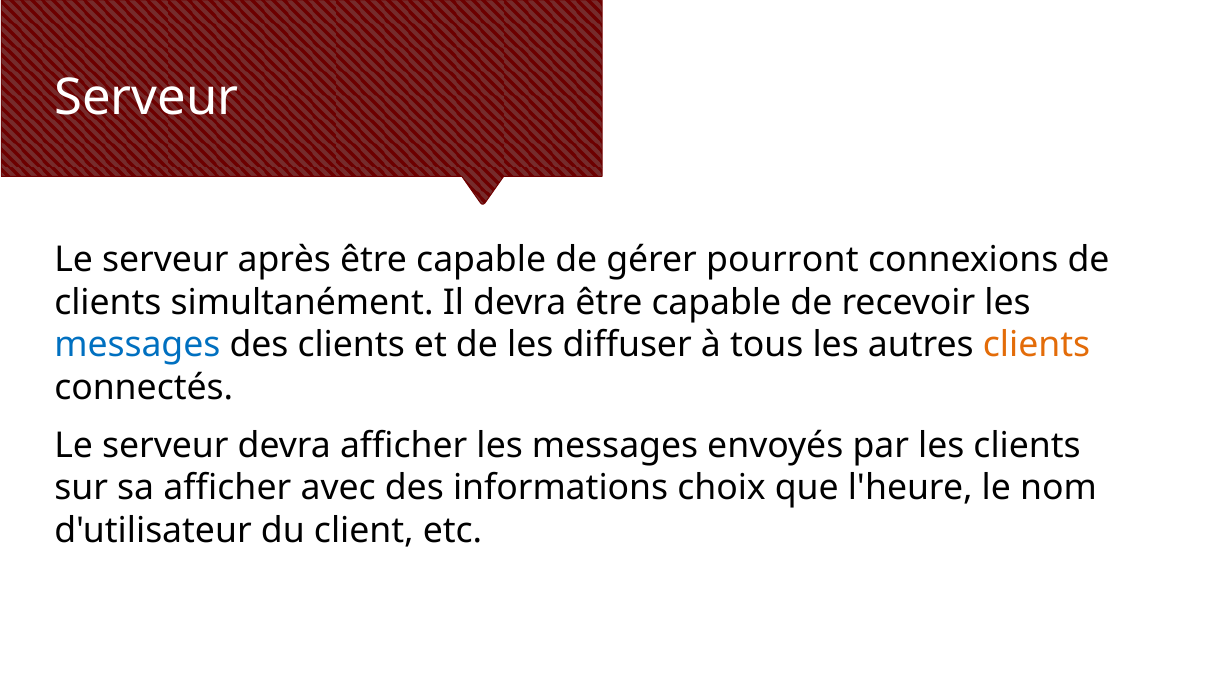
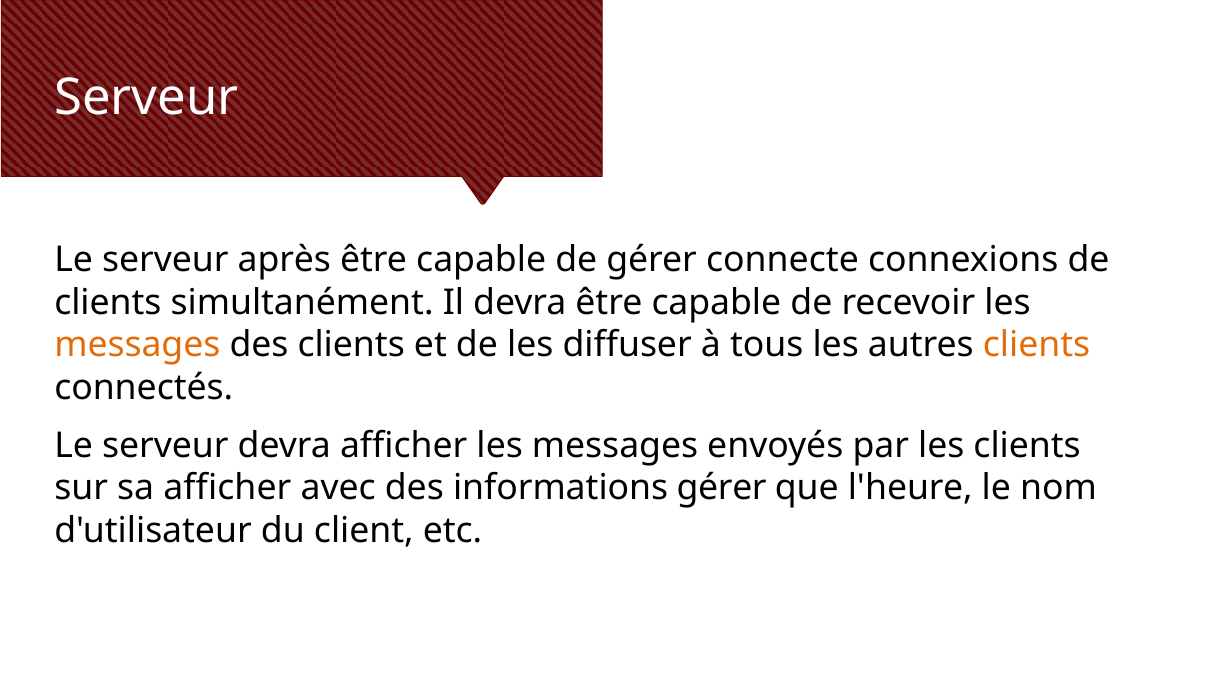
pourront: pourront -> connecte (782, 260)
messages colour: blue -> orange (137, 345)
informations choix: choix -> gérer (722, 488)
